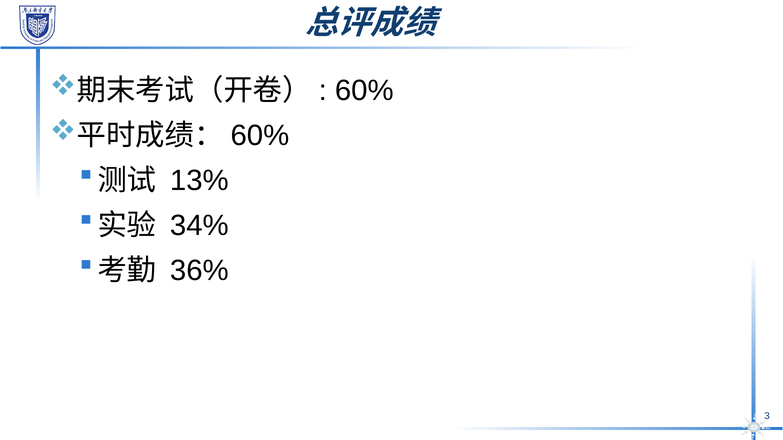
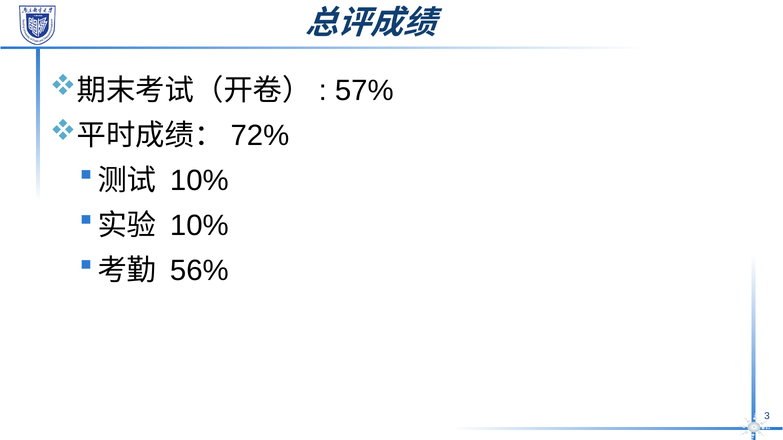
60%: 60% -> 57% (364, 91)
60%: 60% -> 72% (260, 136)
13%: 13% -> 10% (199, 181)
34%: 34% -> 10% (199, 226)
36%: 36% -> 56% (199, 271)
